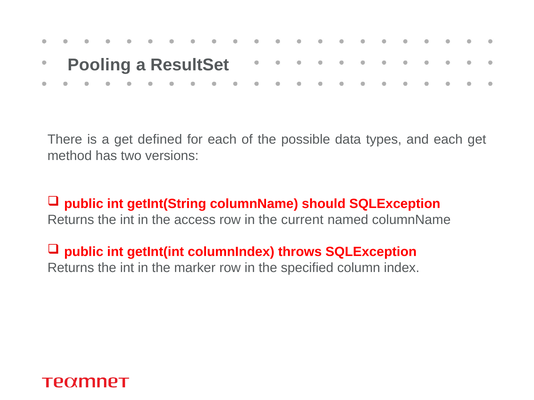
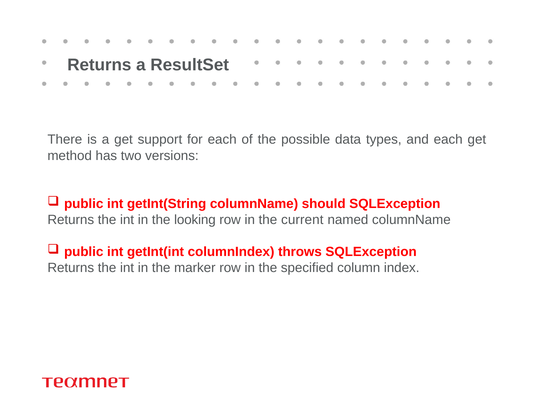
Pooling: Pooling -> Returns (99, 65)
defined: defined -> support (160, 140)
access: access -> looking (195, 220)
